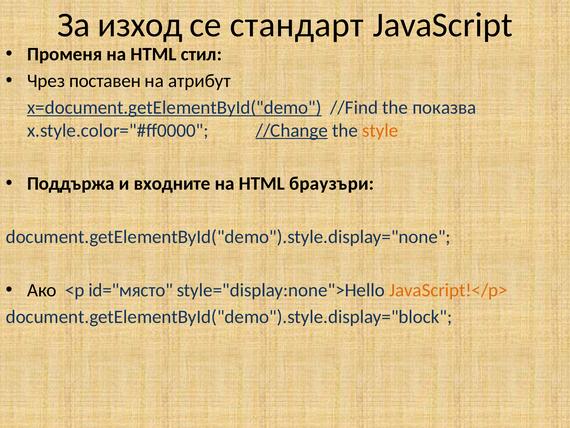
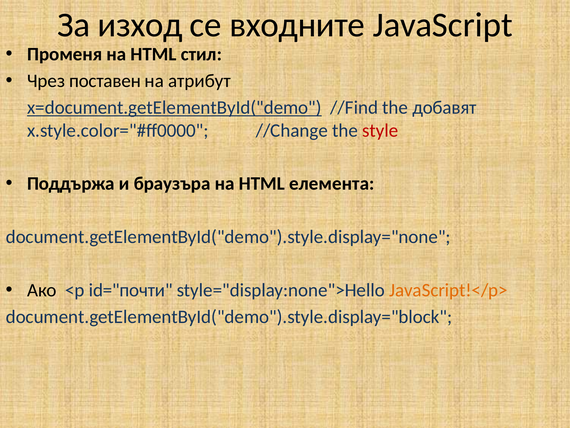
стандарт: стандарт -> входните (297, 25)
показва: показва -> добавят (444, 107)
//Change underline: present -> none (292, 130)
style colour: orange -> red (380, 130)
входните: входните -> браузъра (172, 183)
браузъри: браузъри -> елемента (332, 183)
id="място: id="място -> id="почти (131, 290)
